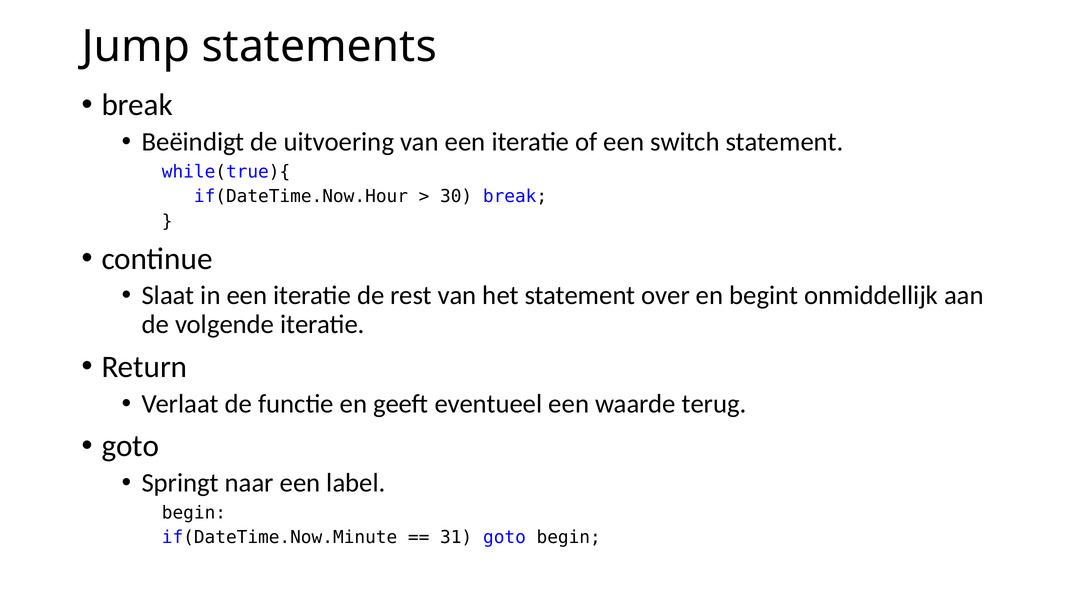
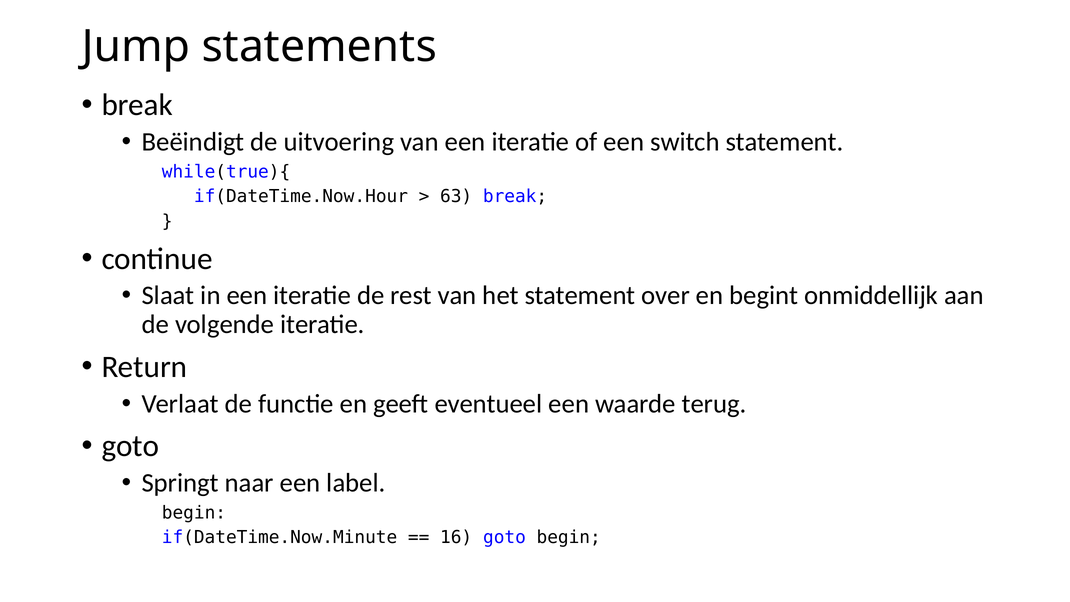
30: 30 -> 63 (456, 196)
31: 31 -> 16 (456, 537)
